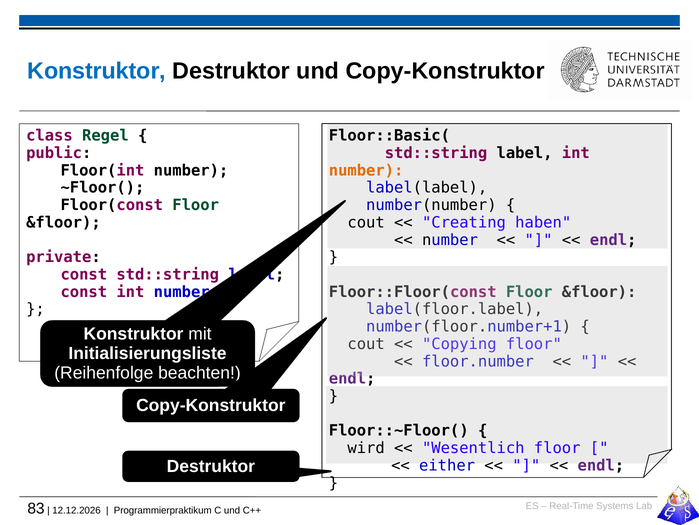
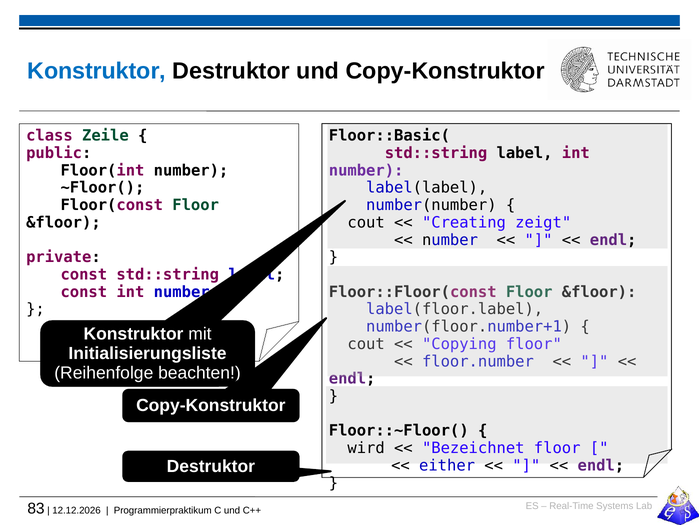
Regel: Regel -> Zeile (105, 136)
number colour: orange -> purple (366, 170)
haben: haben -> zeigt (543, 222)
Wesentlich: Wesentlich -> Bezeichnet (473, 448)
